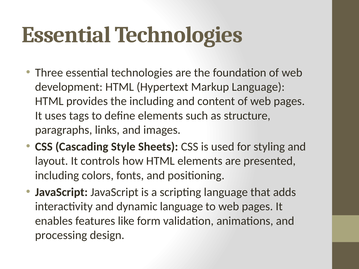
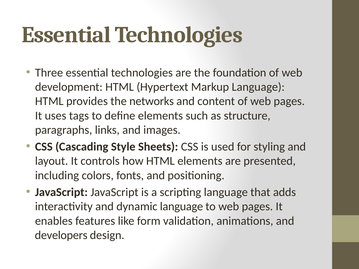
the including: including -> networks (152, 101)
processing: processing -> developers (61, 235)
